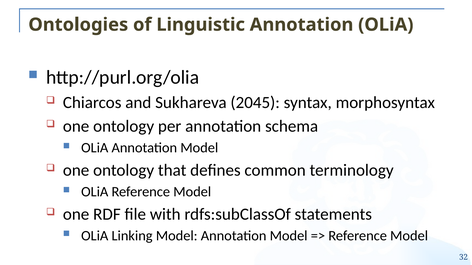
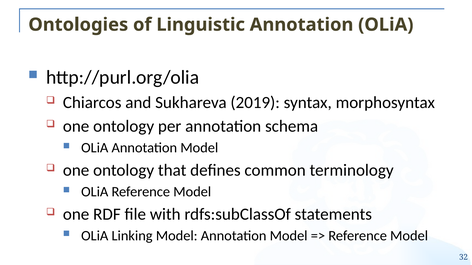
2045: 2045 -> 2019 (255, 103)
